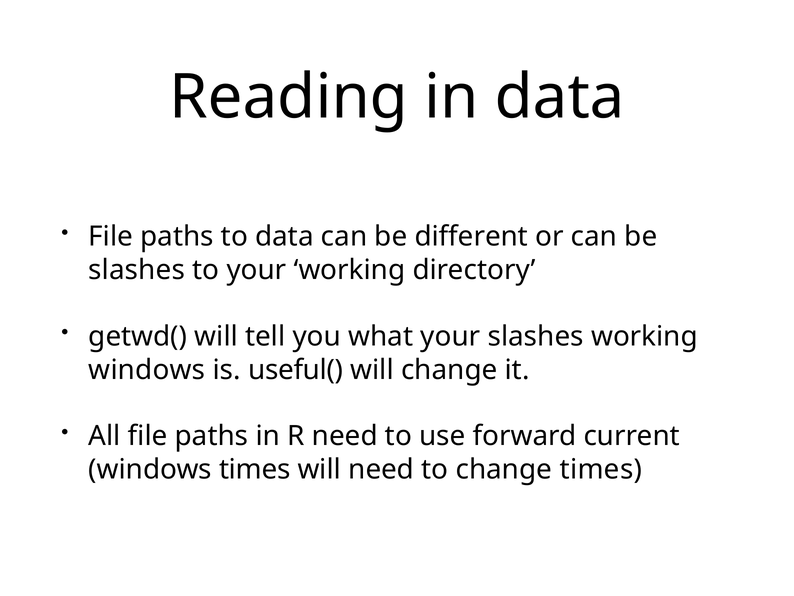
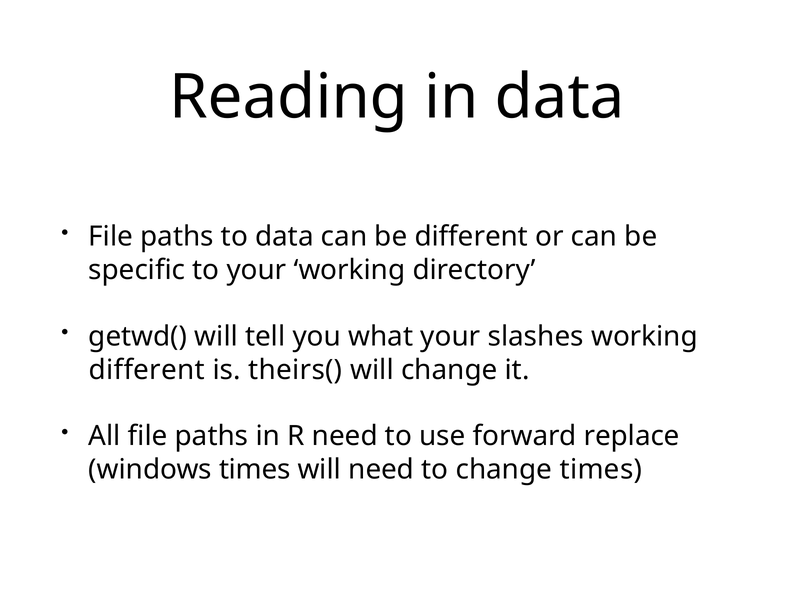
slashes: slashes -> specific (137, 270)
windows: windows -> different (147, 370)
useful(: useful( -> theirs( (295, 370)
current: current -> replace (632, 436)
